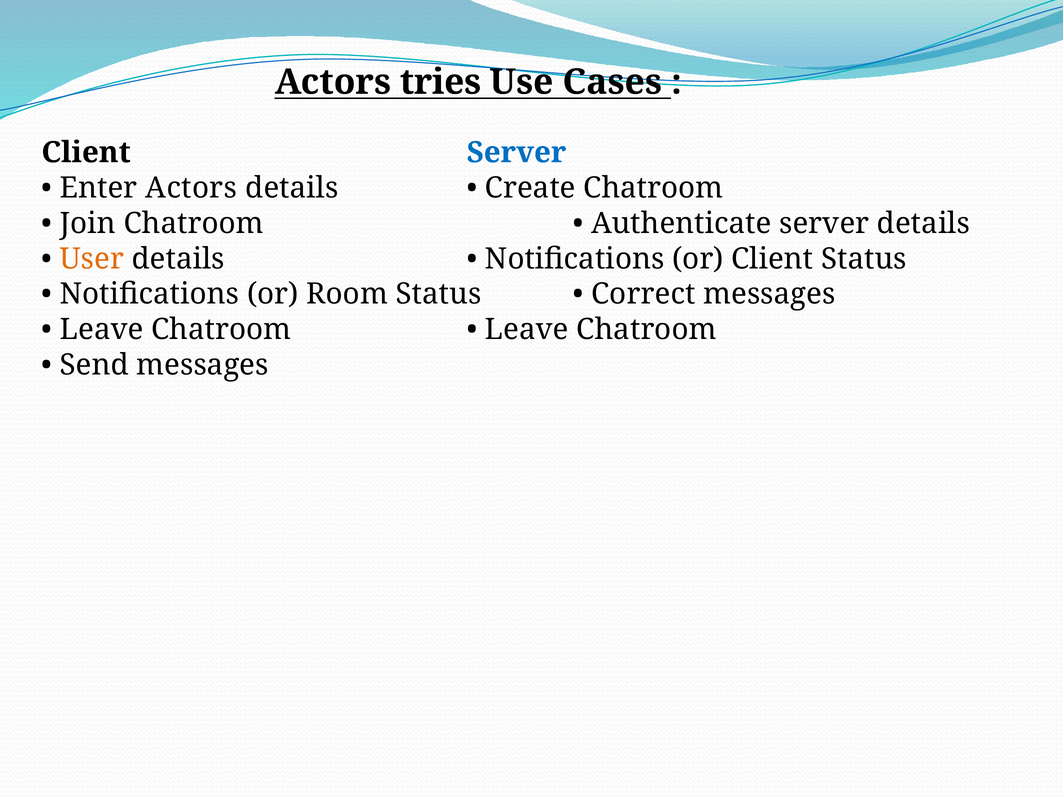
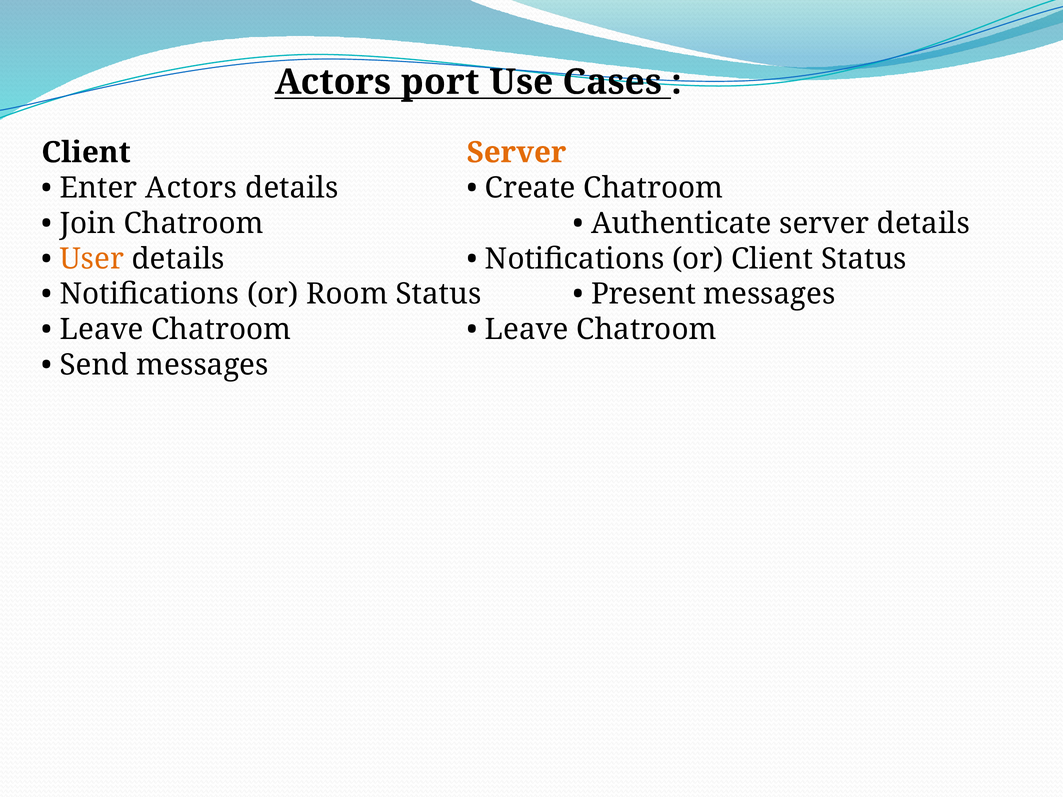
tries: tries -> port (440, 82)
Server colour: blue -> orange (517, 153)
Correct: Correct -> Present (644, 294)
